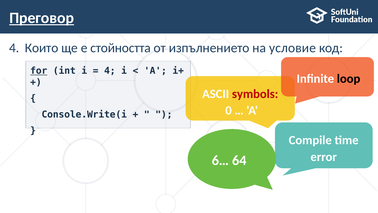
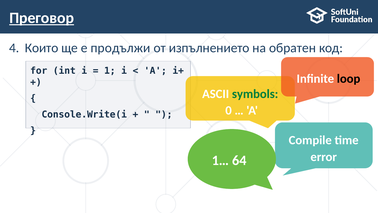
стойността: стойността -> продължи (121, 48)
условие: условие -> обратен (293, 48)
for underline: present -> none (39, 71)
4: 4 -> 1 (110, 71)
symbols colour: red -> green (255, 94)
6…: 6… -> 1… (220, 160)
